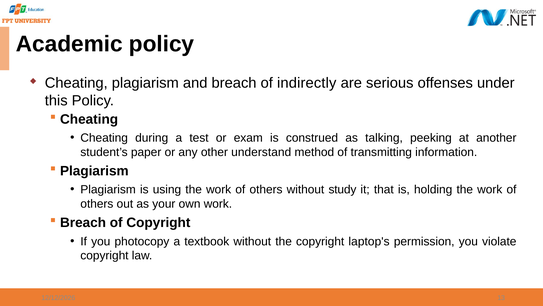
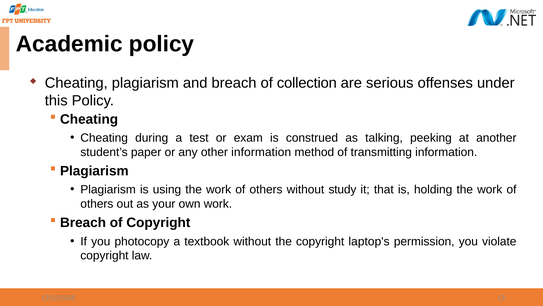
indirectly: indirectly -> collection (307, 83)
other understand: understand -> information (261, 152)
